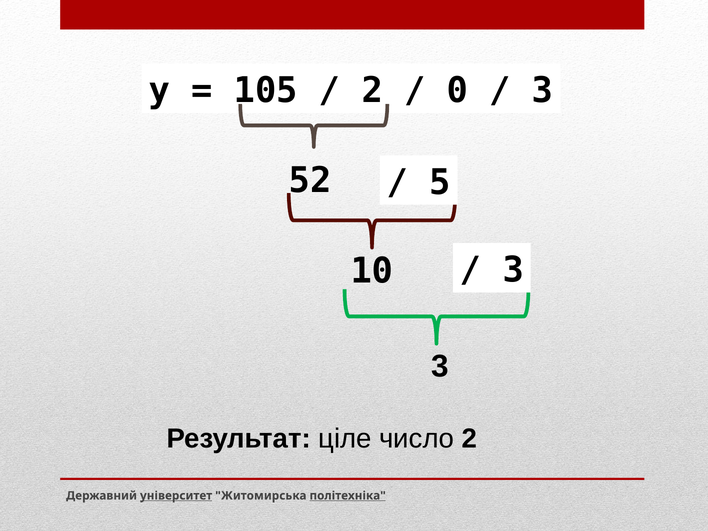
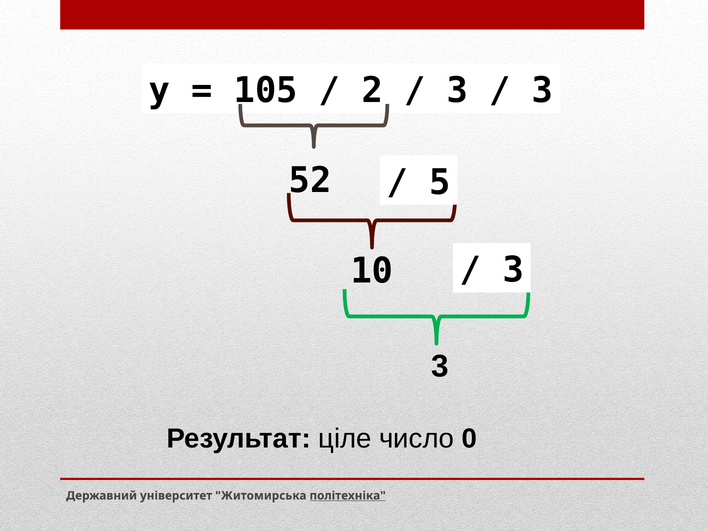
0: 0 -> 3 (457, 91)
число 2: 2 -> 0 (470, 439)
університет underline: present -> none (176, 496)
